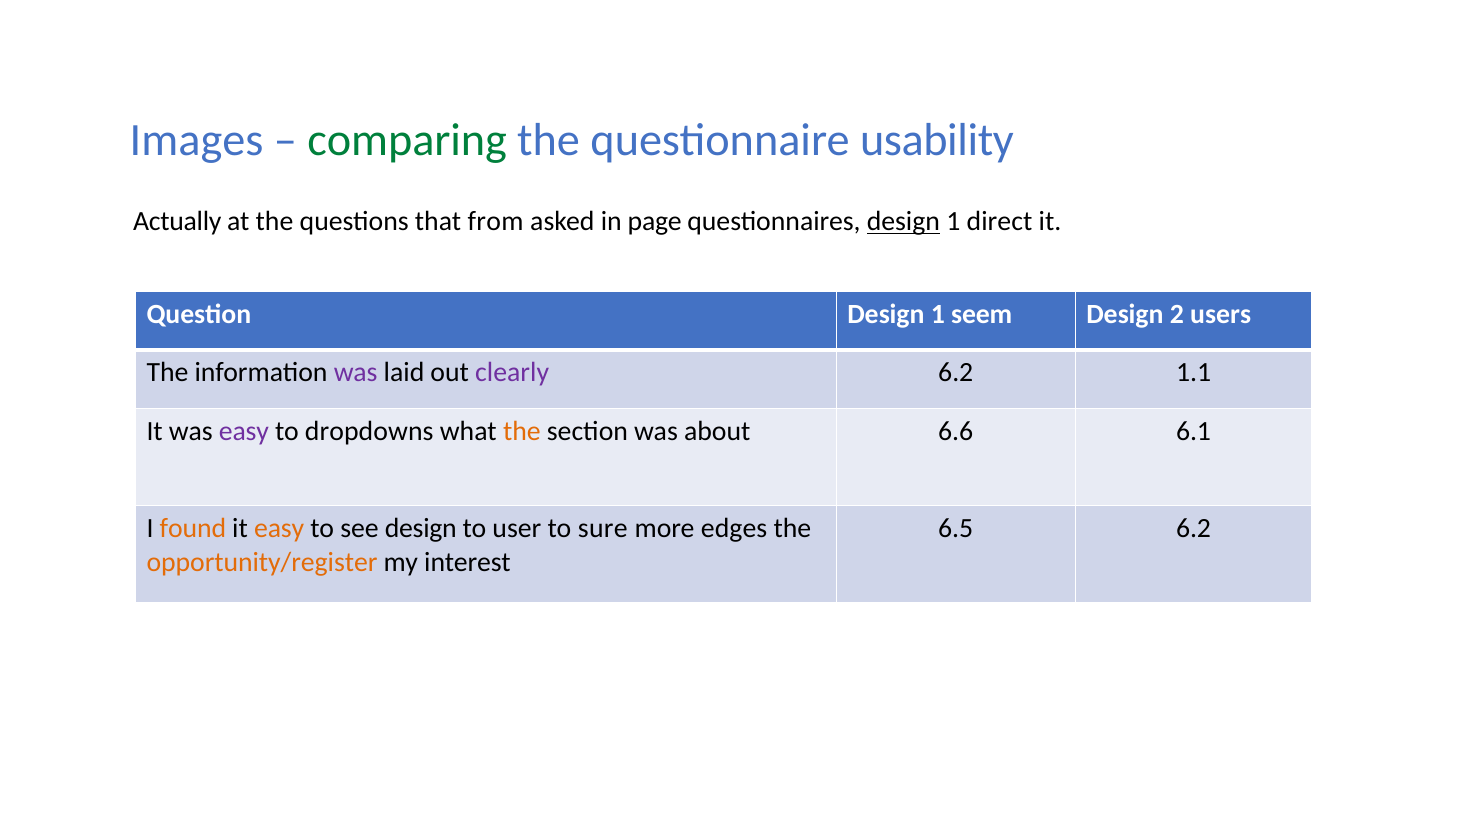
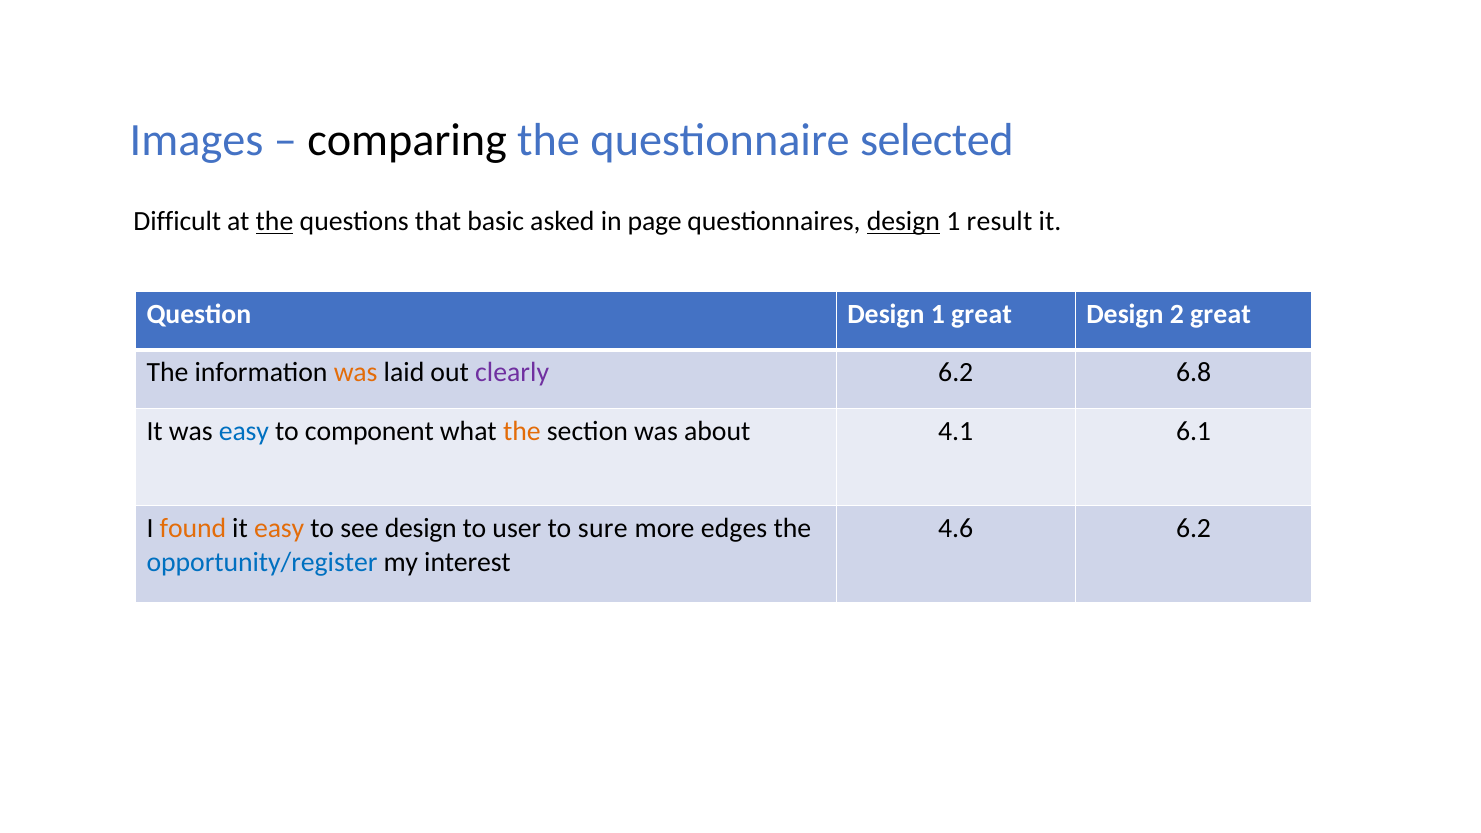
comparing colour: green -> black (407, 140)
usability: usability -> selected (937, 140)
Actually: Actually -> Difficult (177, 222)
the underline: none -> present (275, 222)
from: from -> basic (496, 222)
direct: direct -> result (999, 222)
1 seem: seem -> great (982, 314)
2 users: users -> great (1221, 314)
was colour: purple -> orange (356, 373)
1.1: 1.1 -> 6.8 (1194, 373)
easy colour: purple -> blue (244, 431)
dropdowns: dropdowns -> component (369, 431)
6.6: 6.6 -> 4.1 (956, 431)
6.5: 6.5 -> 4.6 (956, 528)
opportunity/register colour: orange -> blue (262, 562)
